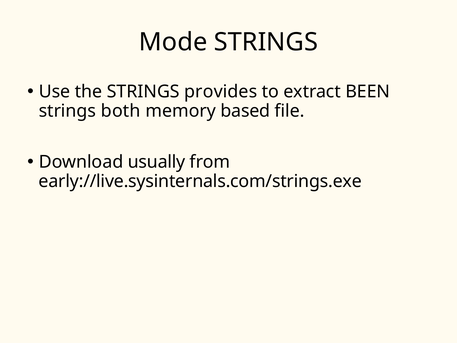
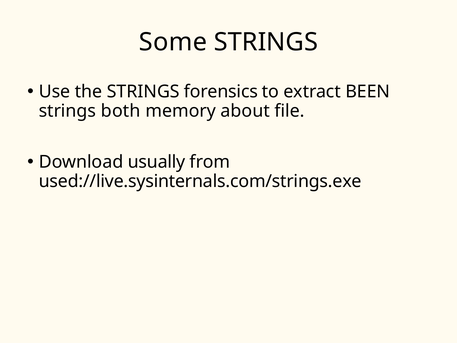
Mode: Mode -> Some (173, 42)
provides: provides -> forensics (221, 92)
based: based -> about (245, 111)
early://live.sysinternals.com/strings.exe: early://live.sysinternals.com/strings.exe -> used://live.sysinternals.com/strings.exe (200, 181)
